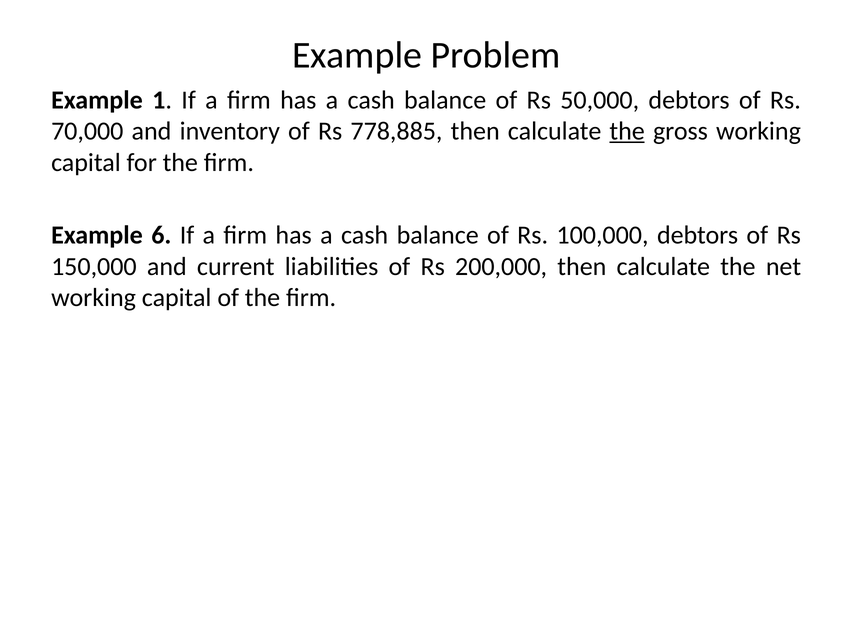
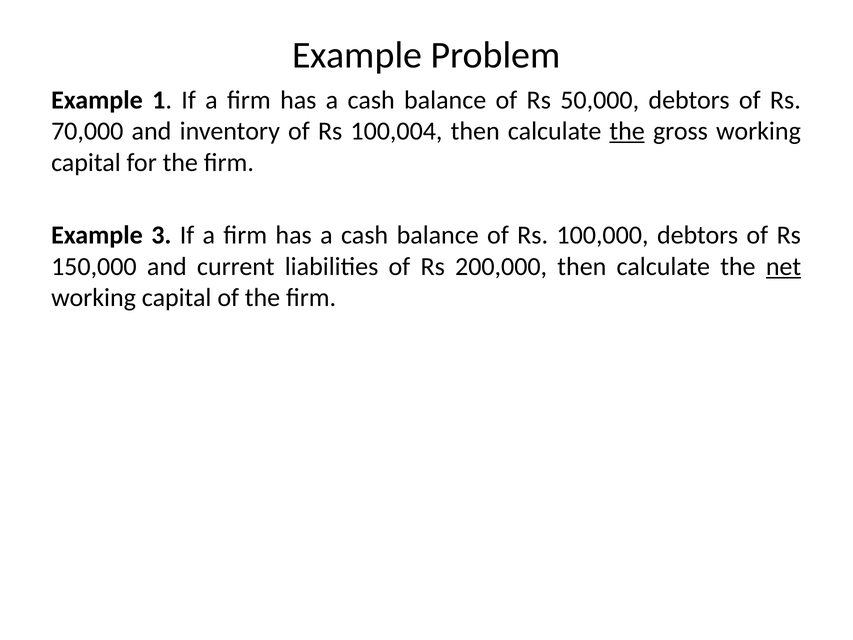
778,885: 778,885 -> 100,004 (396, 131)
6: 6 -> 3 (161, 235)
net underline: none -> present (783, 266)
